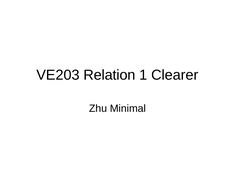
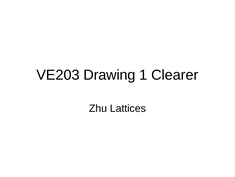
Relation: Relation -> Drawing (109, 75)
Minimal: Minimal -> Lattices (128, 108)
